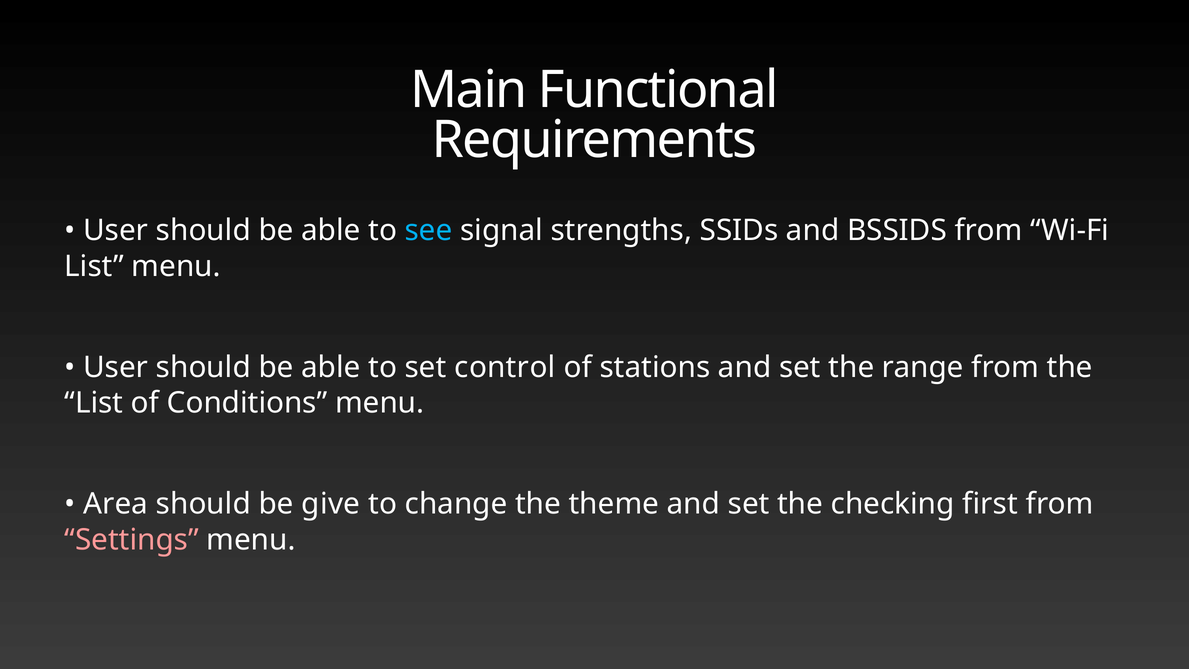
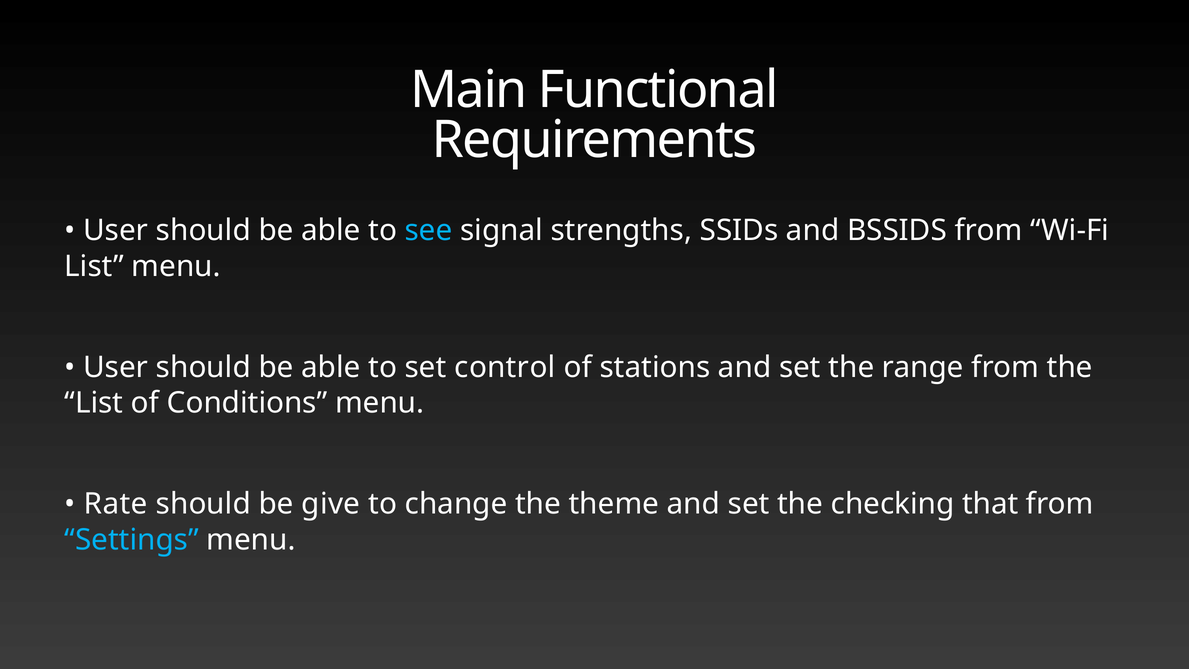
Area: Area -> Rate (116, 504)
first: first -> that (990, 504)
Settings colour: pink -> light blue (132, 540)
